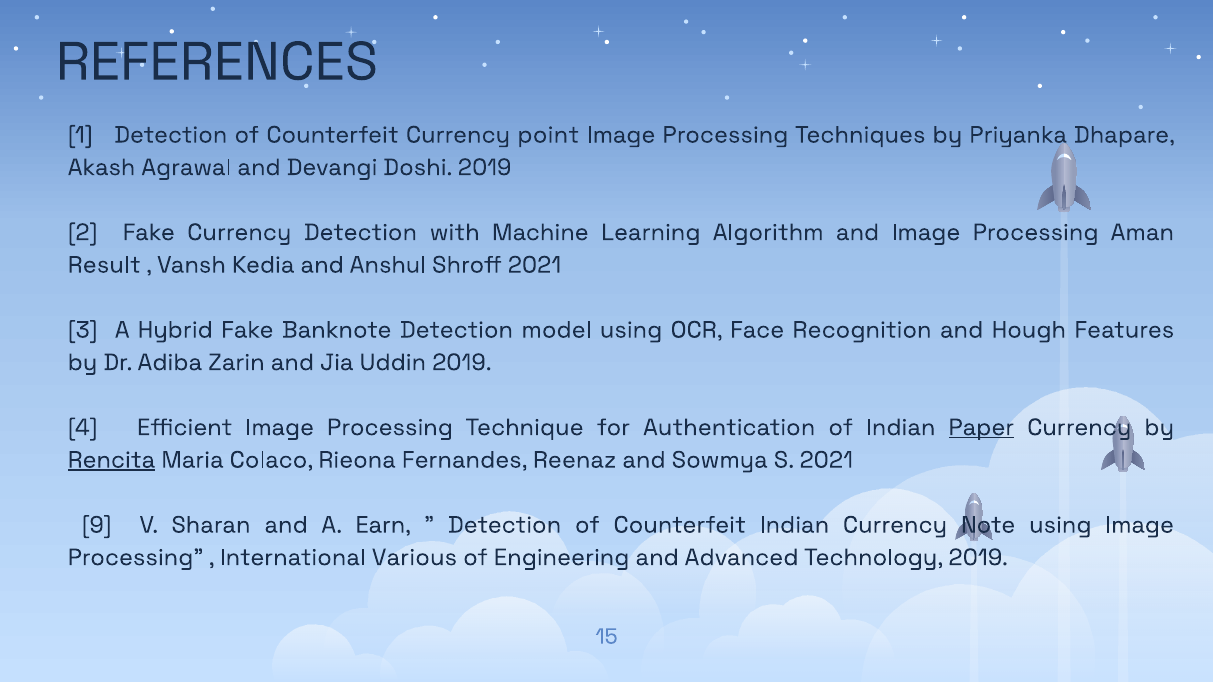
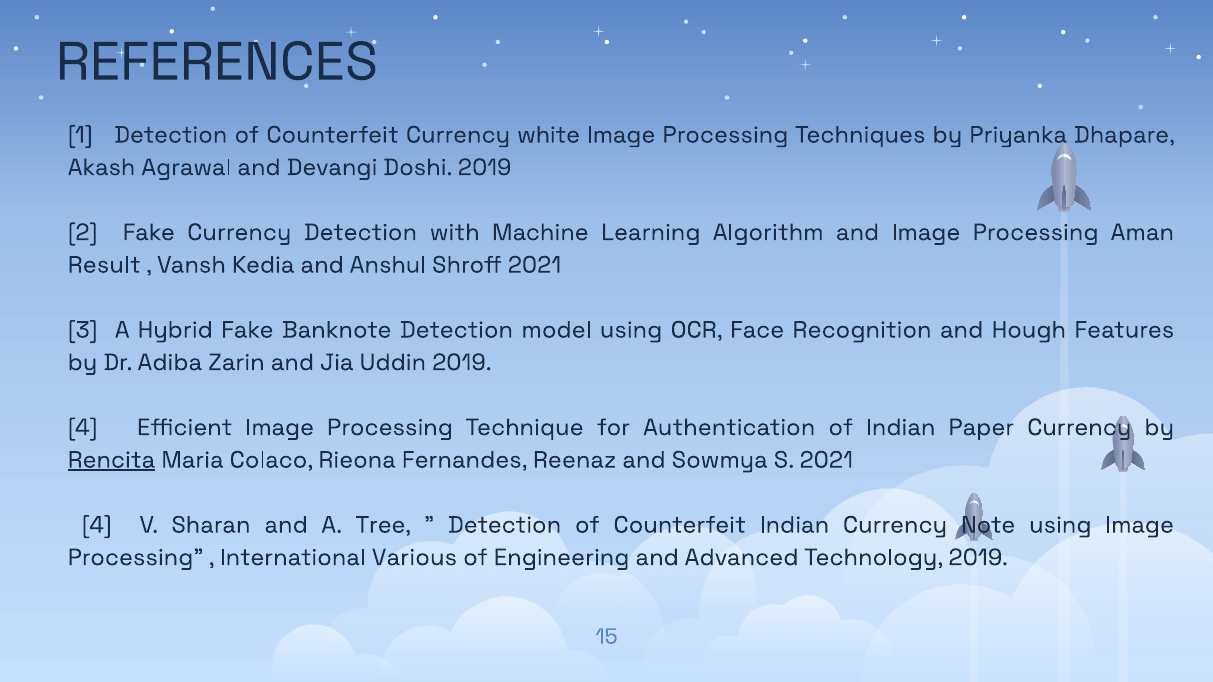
point: point -> white (549, 135)
Paper underline: present -> none (981, 428)
9: 9 -> 4 (97, 525)
Earn: Earn -> Tree (383, 525)
